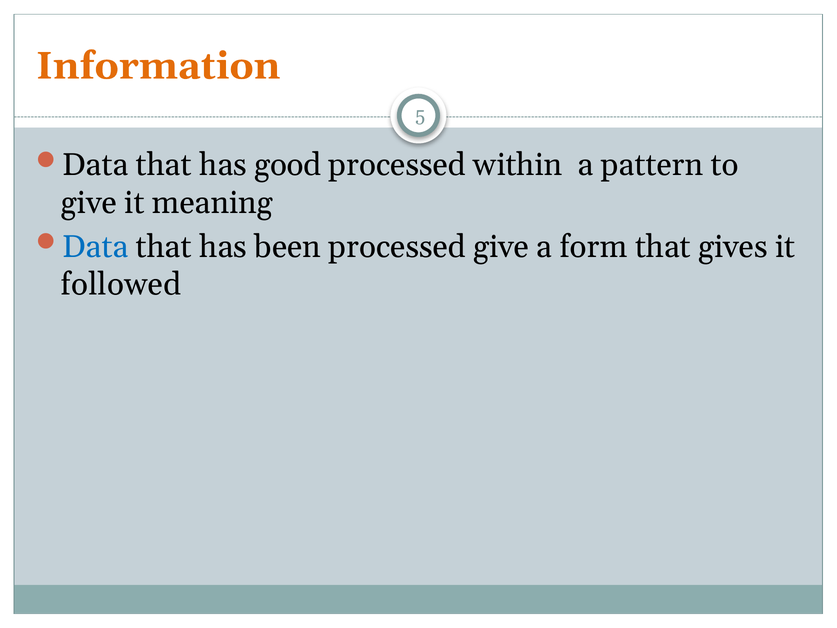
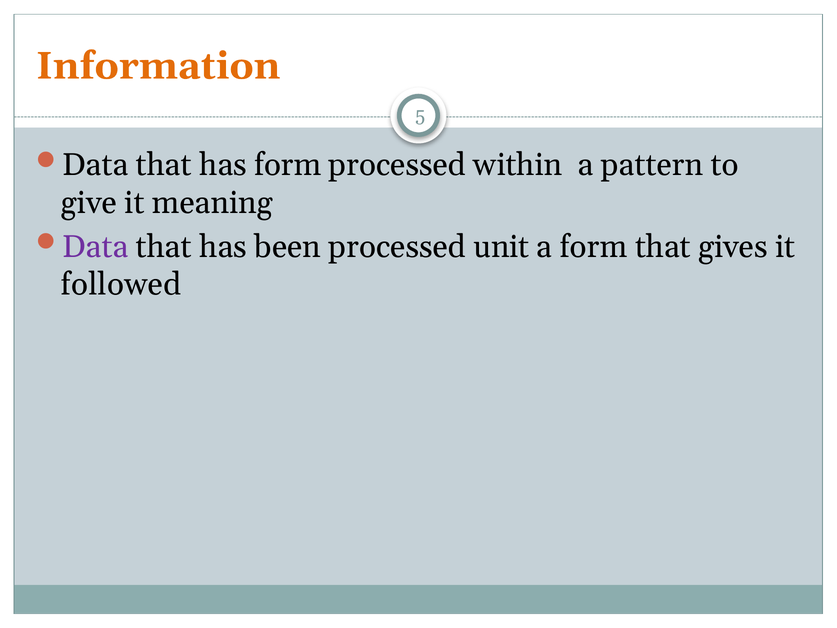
has good: good -> form (288, 165)
Data colour: blue -> purple (95, 247)
processed give: give -> unit (501, 247)
